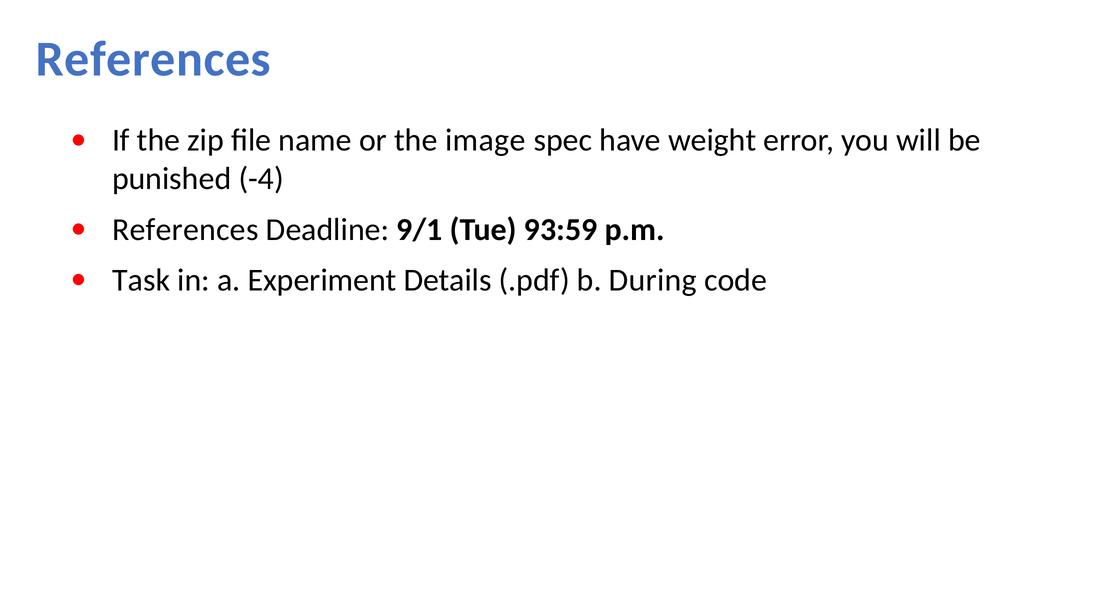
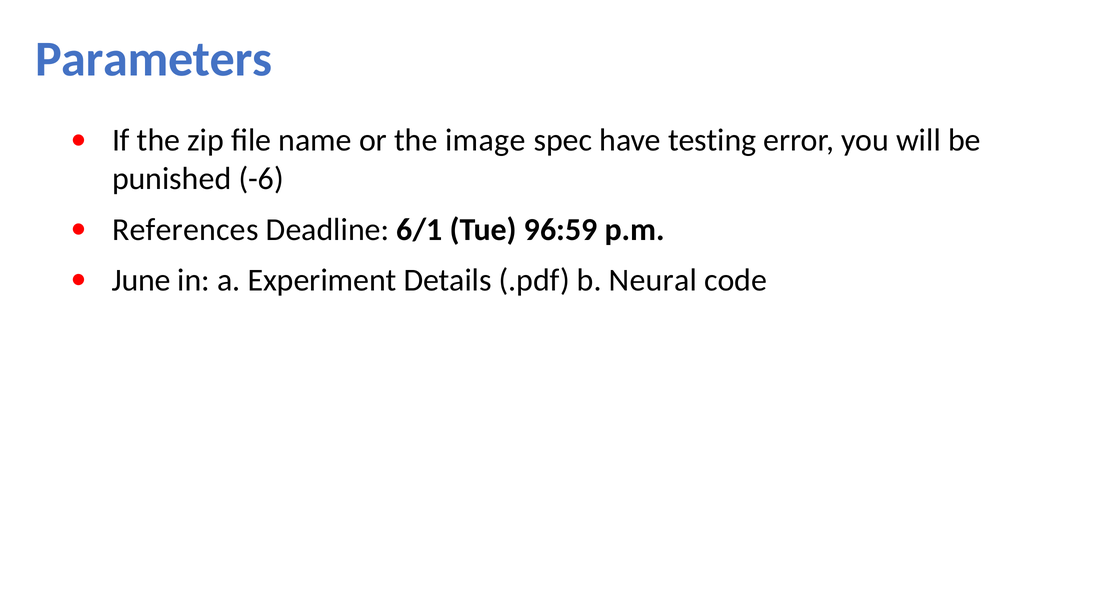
References: References -> Parameters (154, 59)
weight: weight -> testing (712, 140)
-4: -4 -> -6 (261, 179)
9/1: 9/1 -> 6/1 (419, 229)
93:59: 93:59 -> 96:59 (561, 229)
Task: Task -> June (141, 280)
During: During -> Neural (653, 280)
